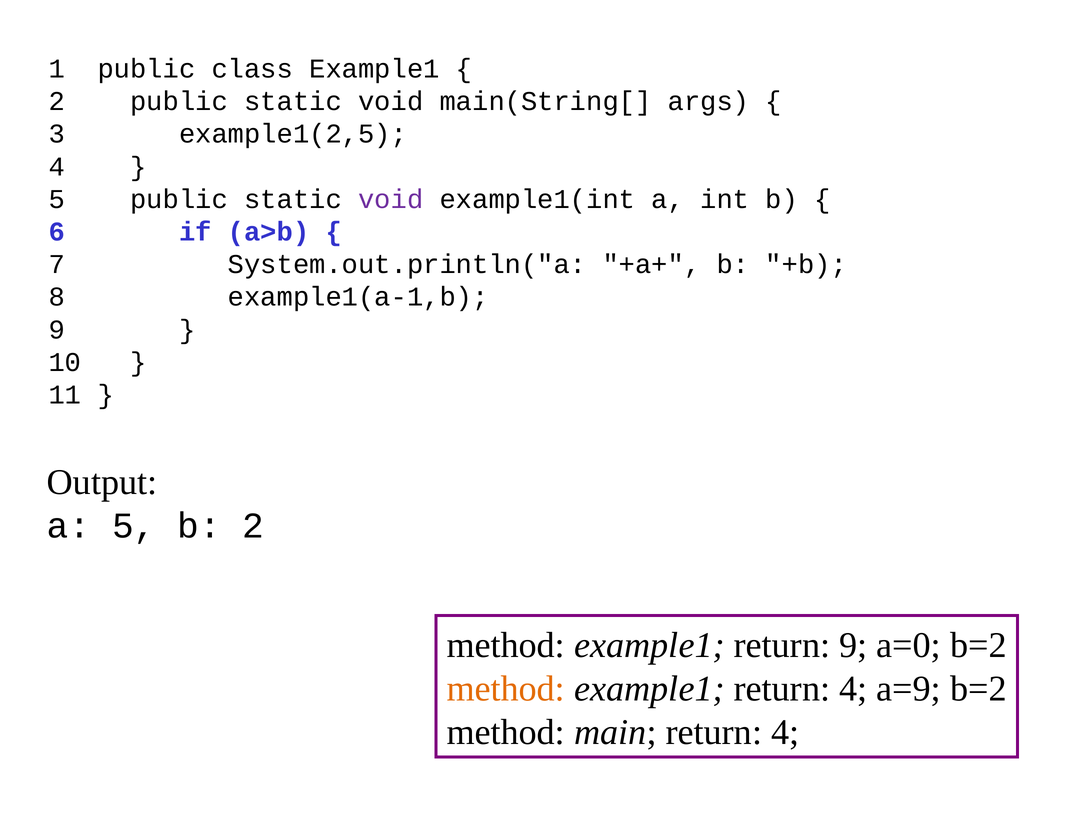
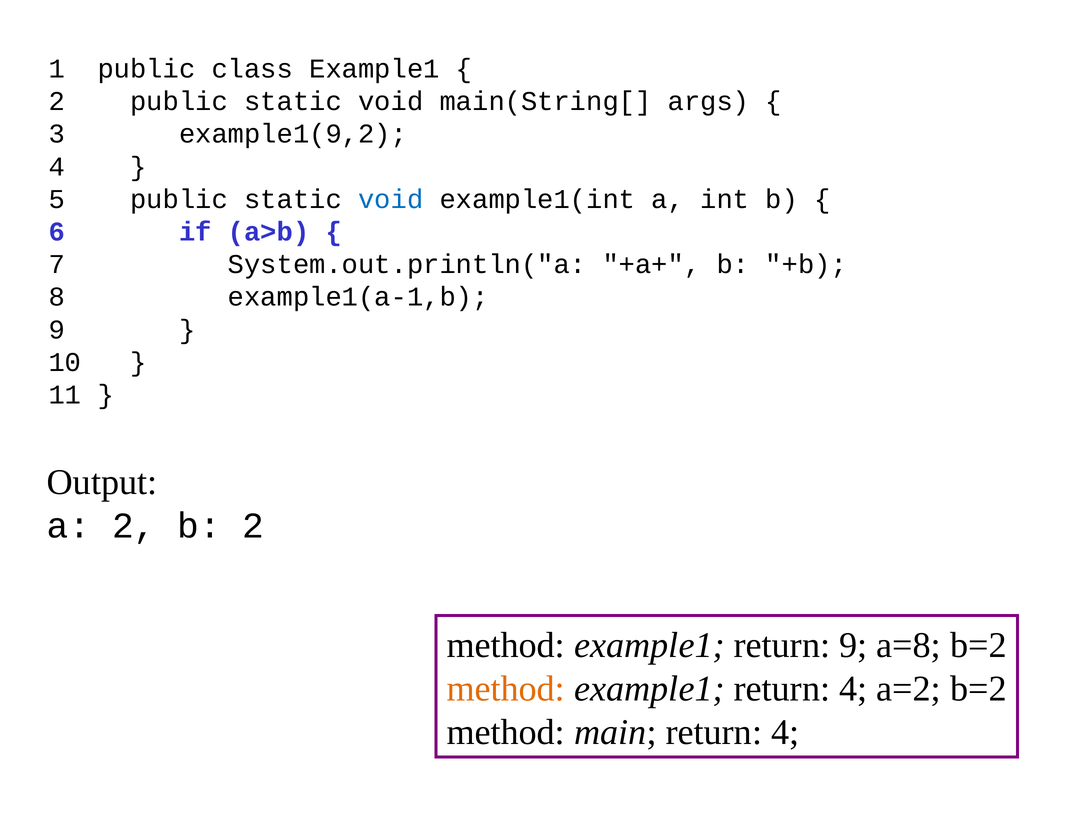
example1(2,5: example1(2,5 -> example1(9,2 (293, 134)
void colour: purple -> blue (391, 199)
a 5: 5 -> 2 (134, 525)
a=0: a=0 -> a=8 (909, 645)
a=9: a=9 -> a=2 (909, 688)
